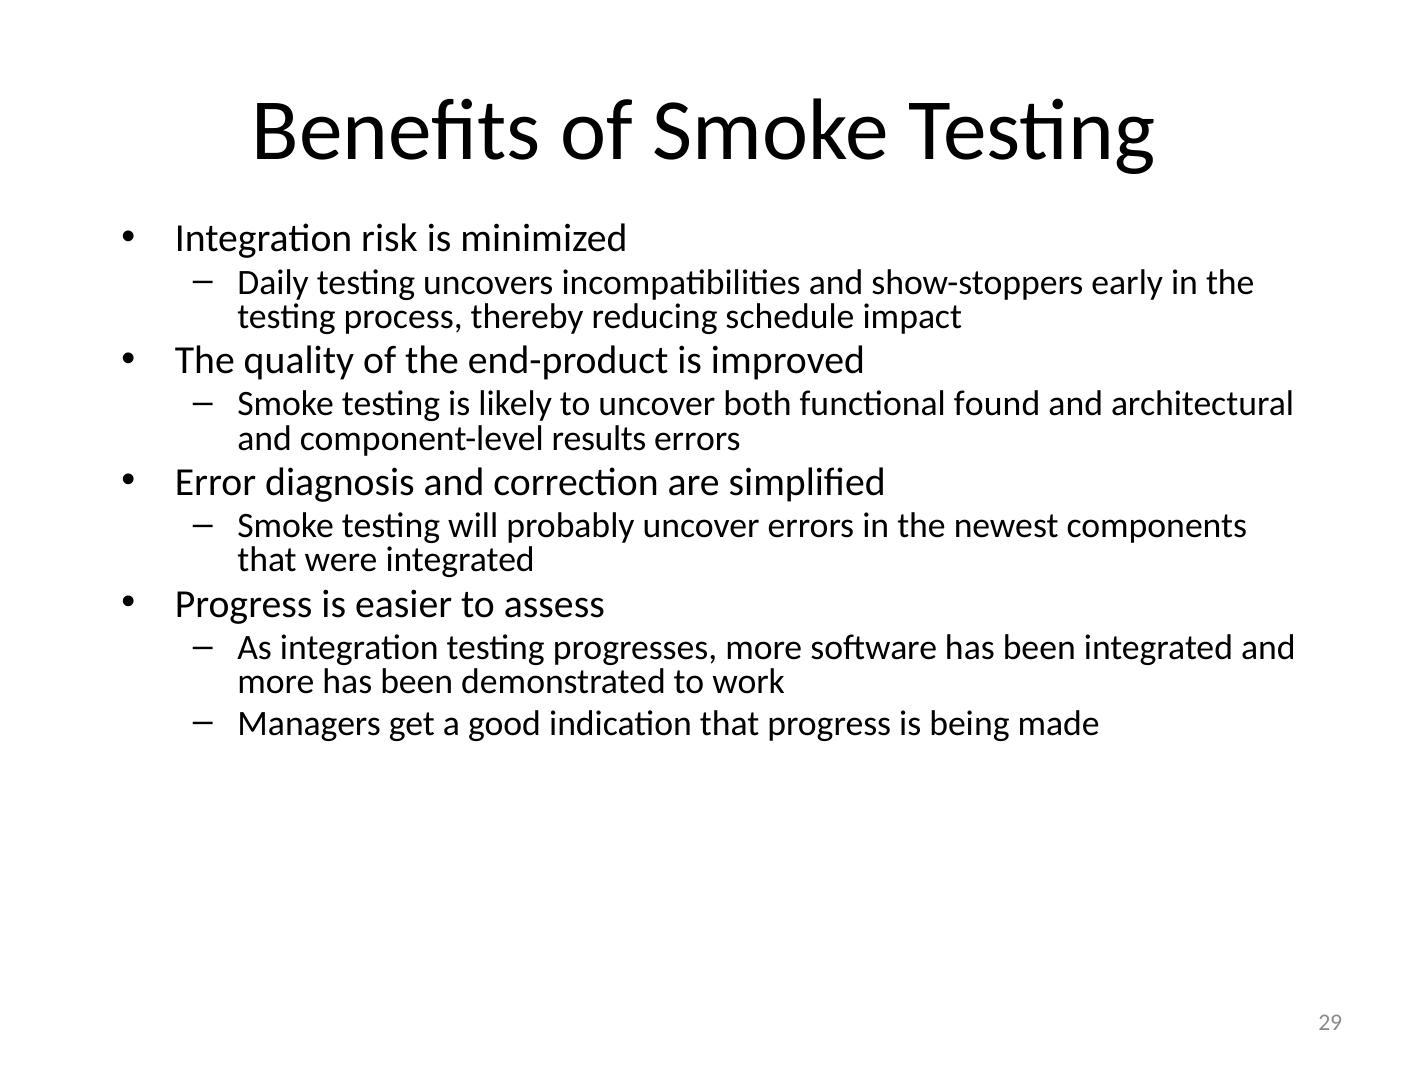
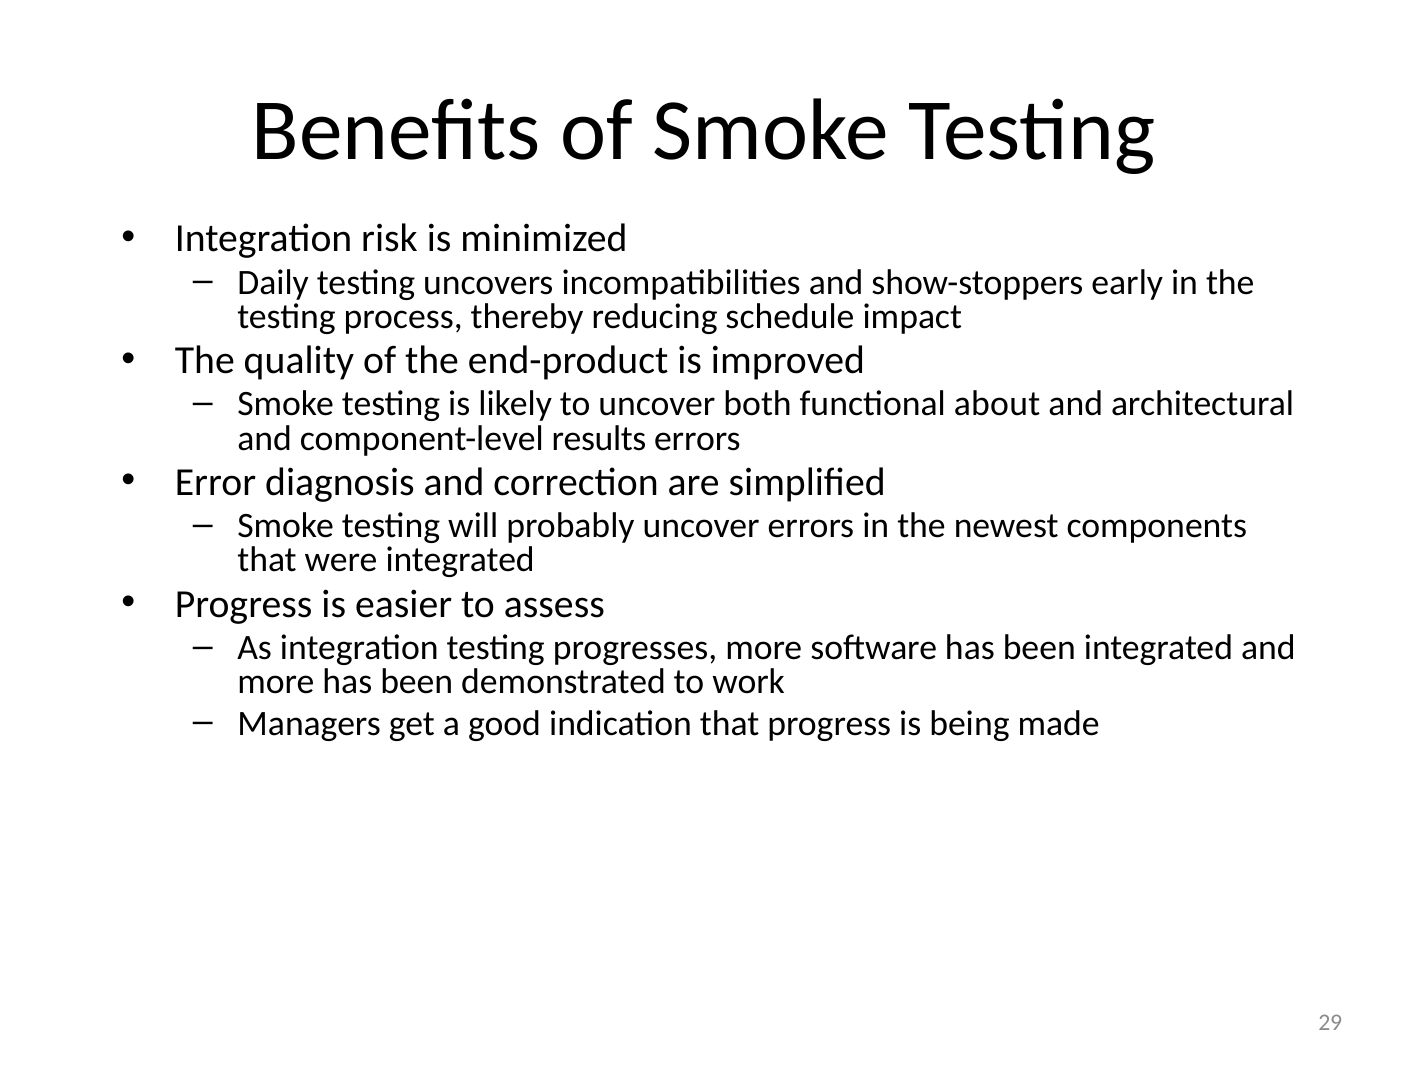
found: found -> about (997, 404)
